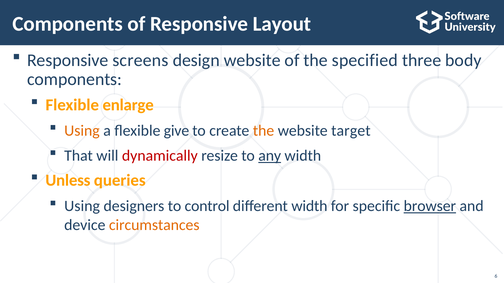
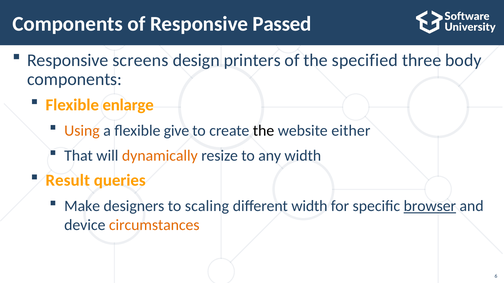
Layout: Layout -> Passed (282, 24)
design website: website -> printers (252, 60)
the colour: orange -> black (264, 131)
target: target -> either (351, 131)
dynamically colour: red -> orange (160, 156)
any underline: present -> none (270, 156)
Unless: Unless -> Result (68, 181)
Using: Using -> Make (82, 206)
control: control -> scaling (207, 206)
